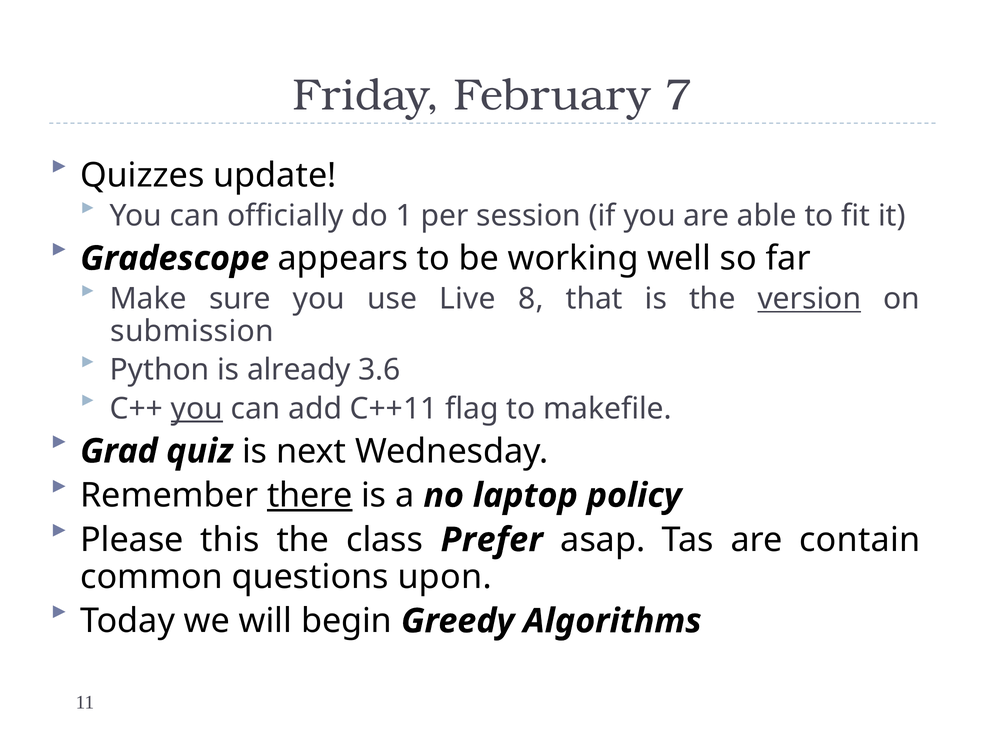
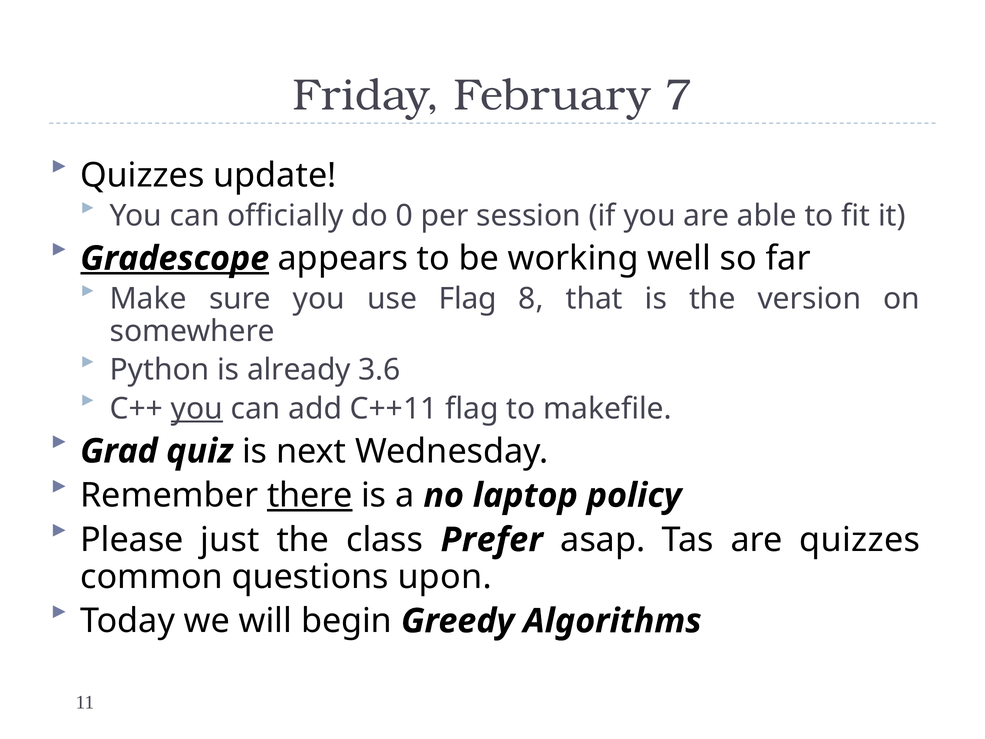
1: 1 -> 0 (404, 216)
Gradescope underline: none -> present (175, 258)
use Live: Live -> Flag (468, 299)
version underline: present -> none (809, 299)
submission: submission -> somewhere (192, 331)
this: this -> just (230, 540)
are contain: contain -> quizzes (860, 540)
